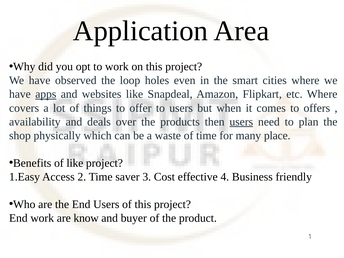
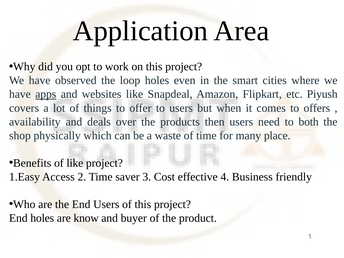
etc Where: Where -> Piyush (322, 94)
users underline: present -> none (241, 122)
plan: plan -> both (309, 122)
End work: work -> holes (42, 218)
